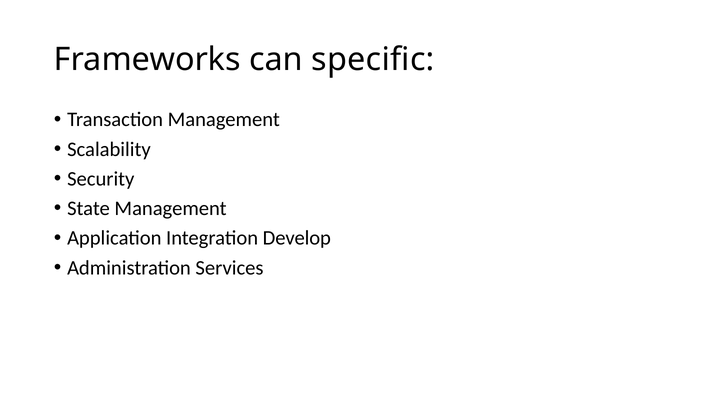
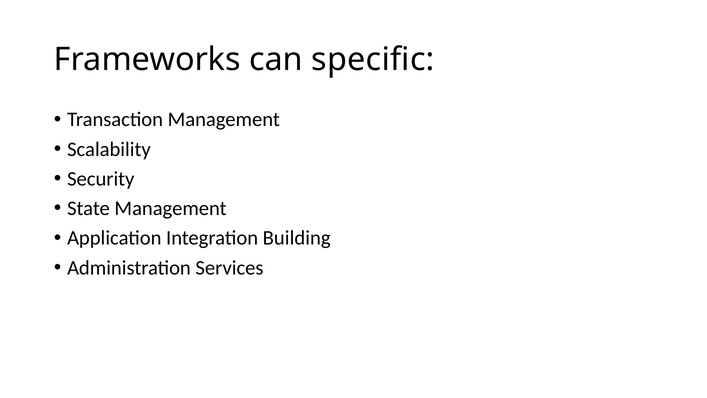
Develop: Develop -> Building (297, 238)
